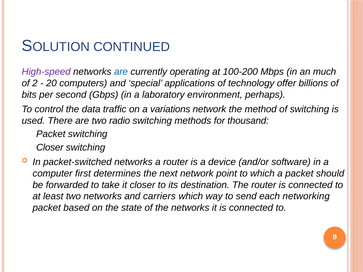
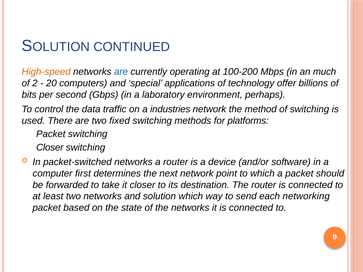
High-speed colour: purple -> orange (46, 72)
variations: variations -> industries (170, 109)
radio: radio -> fixed (120, 121)
thousand: thousand -> platforms (248, 121)
carriers: carriers -> solution (159, 197)
